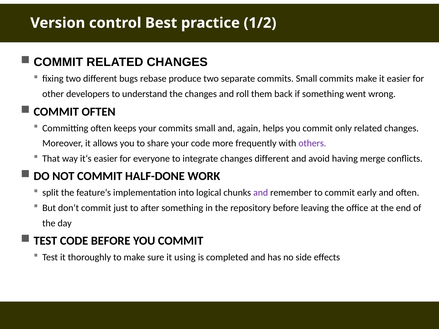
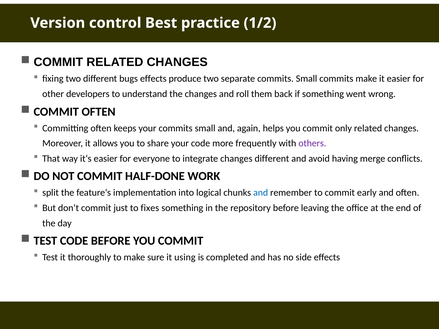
bugs rebase: rebase -> effects (153, 79)
and colour: purple -> blue (261, 193)
after: after -> fixes (150, 208)
